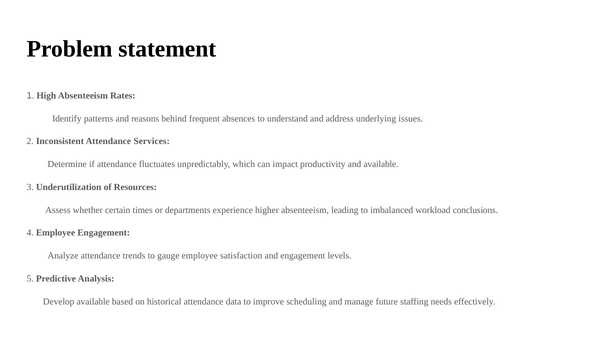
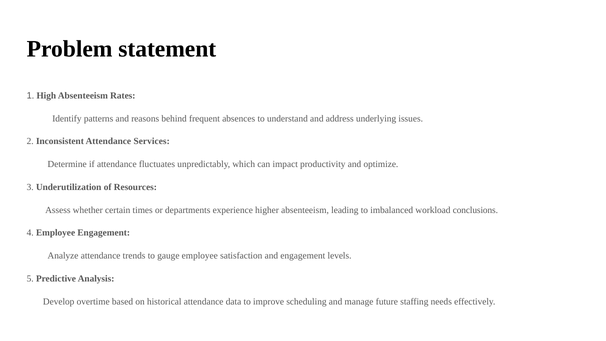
and available: available -> optimize (381, 164)
Develop available: available -> overtime (93, 301)
